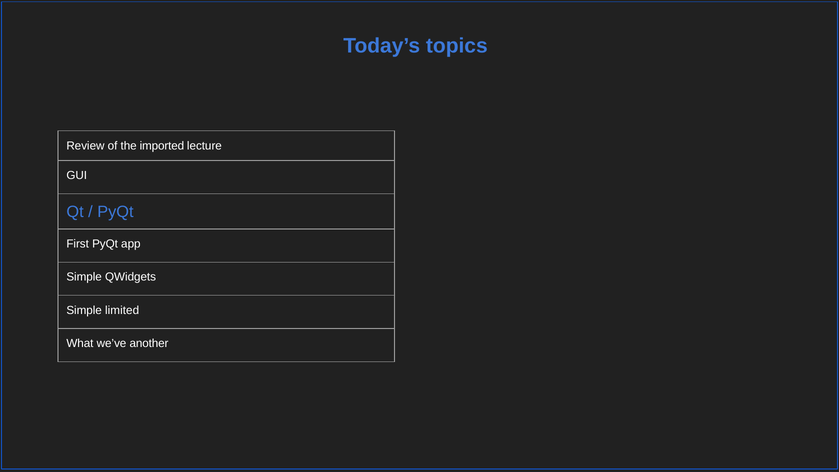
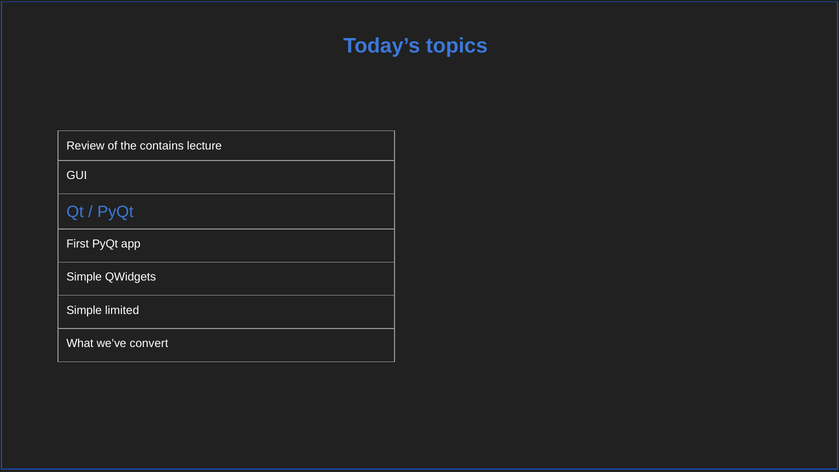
imported: imported -> contains (162, 146)
another: another -> convert (149, 344)
